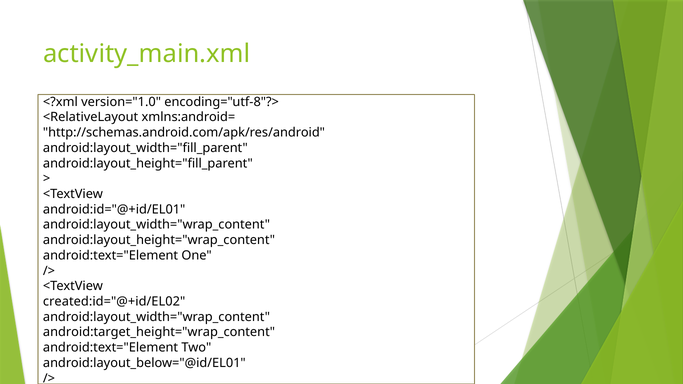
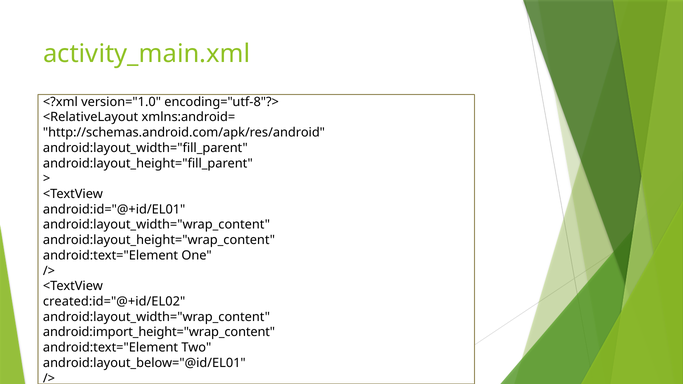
android:target_height="wrap_content: android:target_height="wrap_content -> android:import_height="wrap_content (159, 332)
